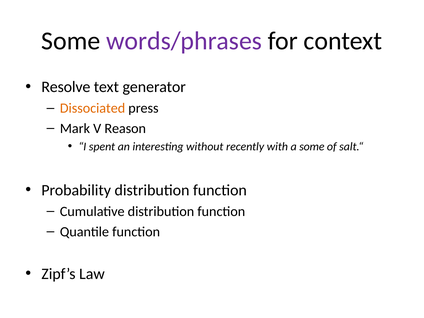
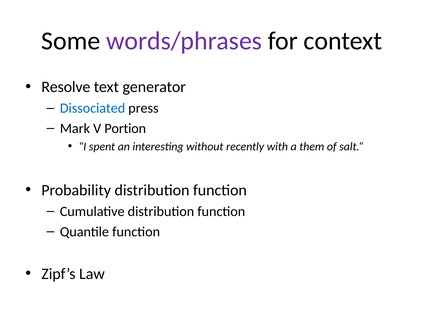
Dissociated colour: orange -> blue (93, 108)
Reason: Reason -> Portion (125, 128)
a some: some -> them (312, 147)
